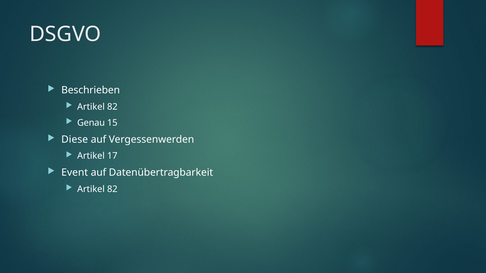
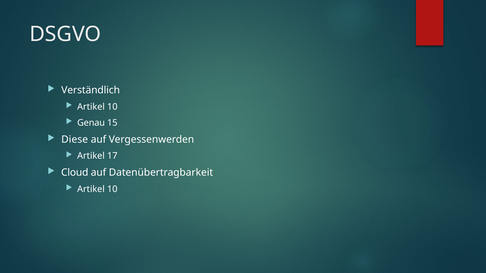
Beschrieben: Beschrieben -> Verständlich (91, 90)
82: 82 -> 10 (112, 107)
Event: Event -> Cloud (75, 173)
82: 82 -> 10 (112, 189)
